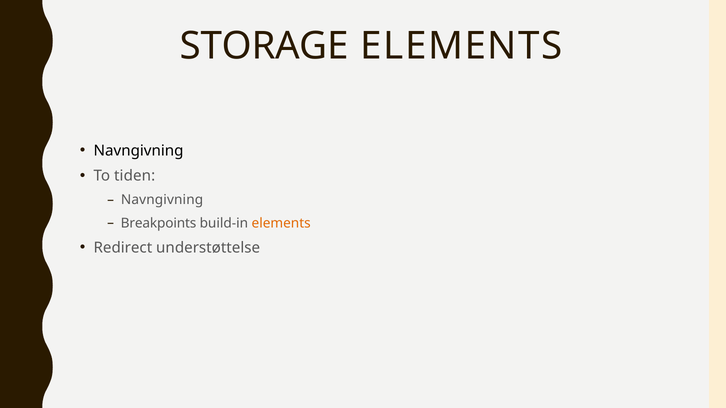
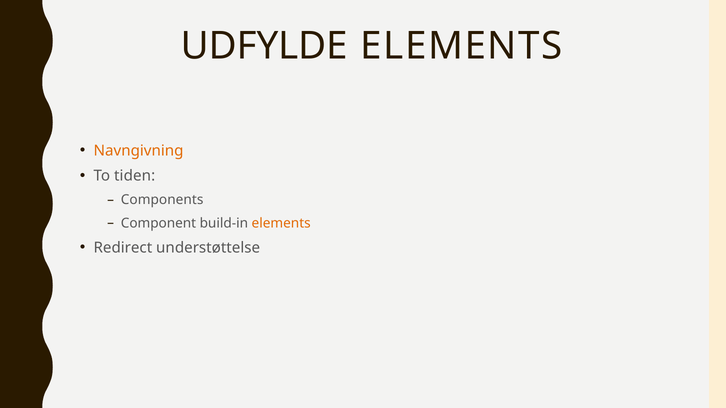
STORAGE: STORAGE -> UDFYLDE (264, 46)
Navngivning colour: black -> orange (139, 151)
Navngivning: Navngivning -> Components (162, 200)
Breakpoints: Breakpoints -> Component (158, 223)
